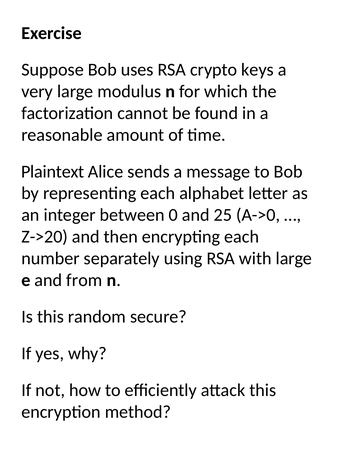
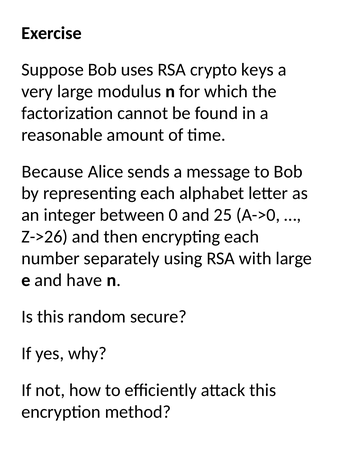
Plaintext: Plaintext -> Because (52, 172)
Z->20: Z->20 -> Z->26 (45, 237)
from: from -> have (84, 280)
